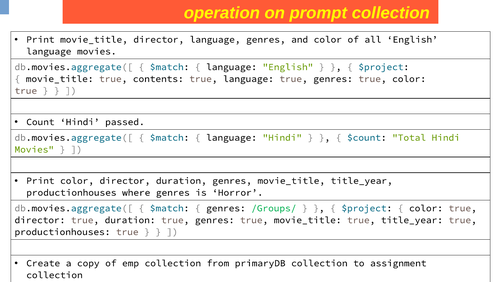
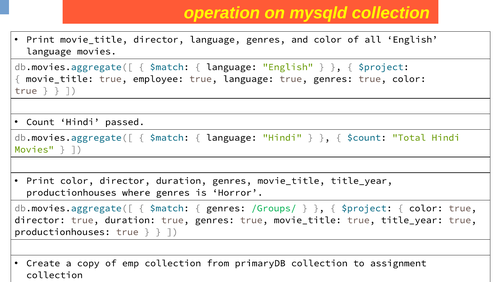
prompt: prompt -> mysqld (318, 13)
contents: contents -> employee (158, 79)
